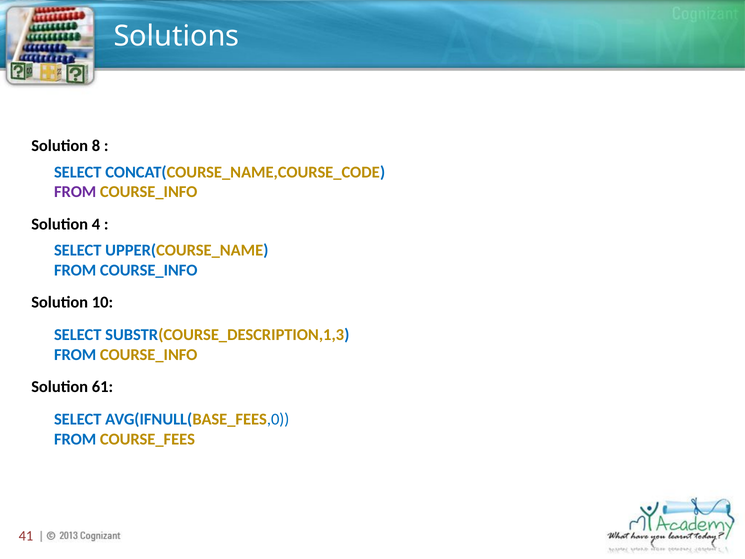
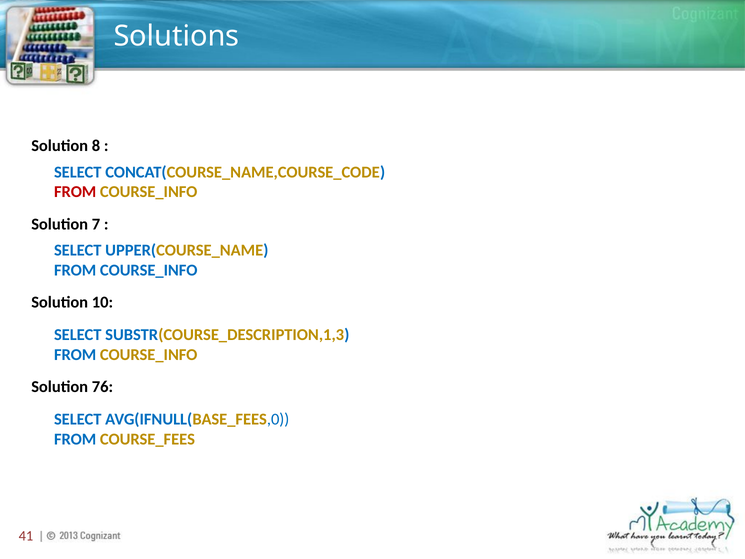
FROM colour: purple -> red (75, 192)
4: 4 -> 7 (96, 224)
61: 61 -> 76 (103, 387)
